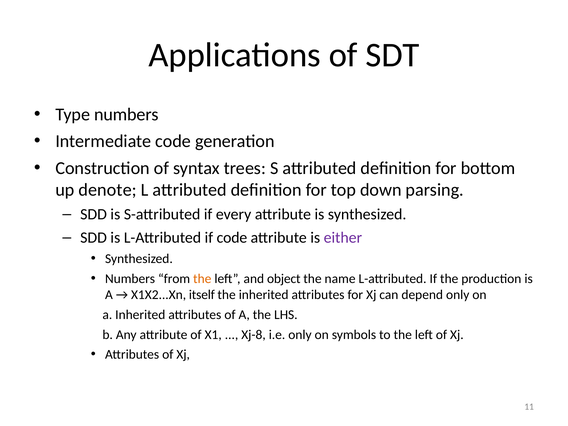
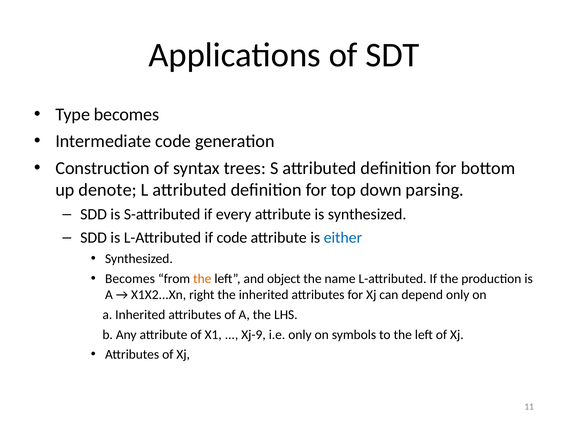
Type numbers: numbers -> becomes (127, 114)
either colour: purple -> blue (343, 238)
Numbers: Numbers -> Becomes (130, 279)
itself: itself -> right (202, 295)
Xj-8: Xj-8 -> Xj-9 (253, 335)
